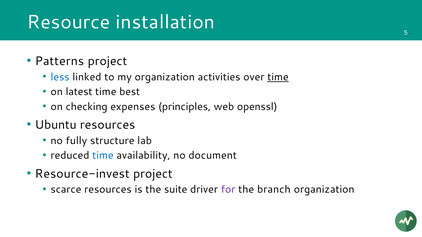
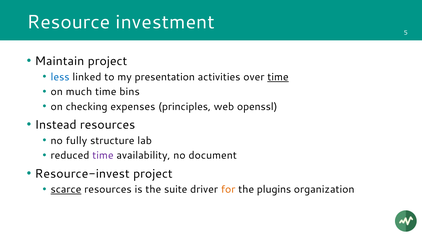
installation: installation -> investment (165, 22)
Patterns: Patterns -> Maintain (59, 61)
my organization: organization -> presentation (165, 77)
latest: latest -> much (79, 92)
best: best -> bins (130, 92)
Ubuntu: Ubuntu -> Instead (56, 125)
time colour: blue -> purple (103, 156)
scarce underline: none -> present (66, 190)
for colour: purple -> orange (228, 190)
branch: branch -> plugins (274, 190)
